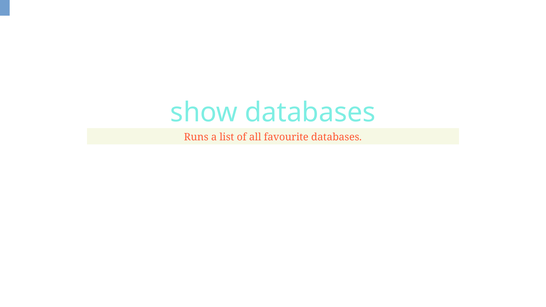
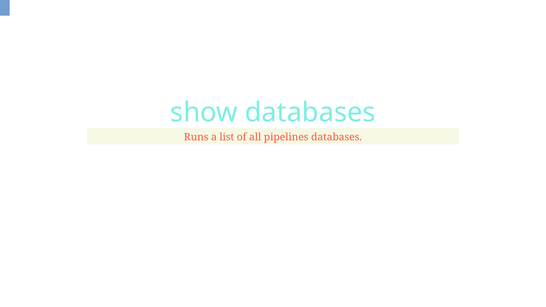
favourite: favourite -> pipelines (286, 137)
